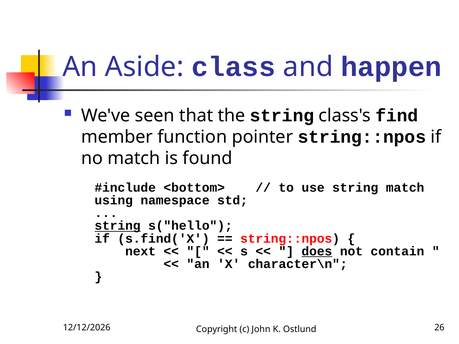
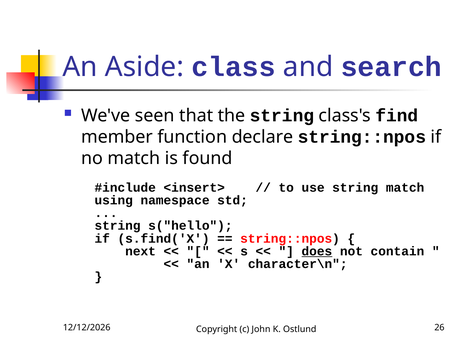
happen: happen -> search (391, 67)
pointer: pointer -> declare (262, 137)
<bottom>: <bottom> -> <insert> (194, 188)
string underline: present -> none (118, 226)
